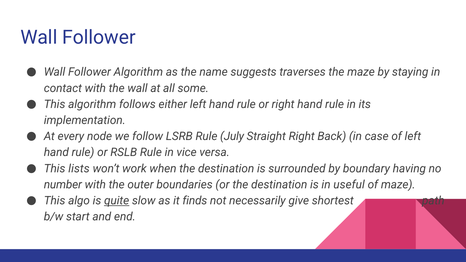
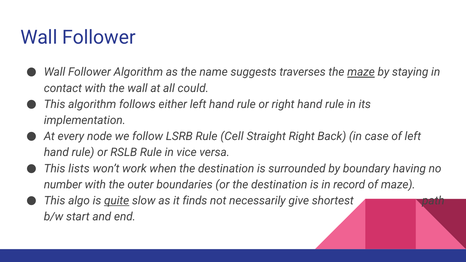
maze underline: none -> present (361, 72)
some: some -> could (193, 88)
July: July -> Cell (232, 136)
useful: useful -> record (349, 185)
